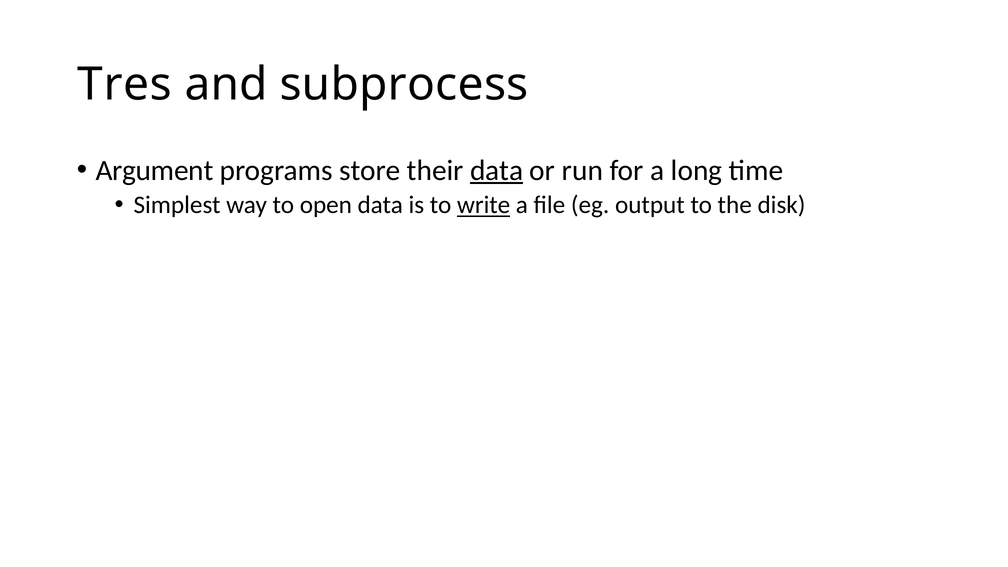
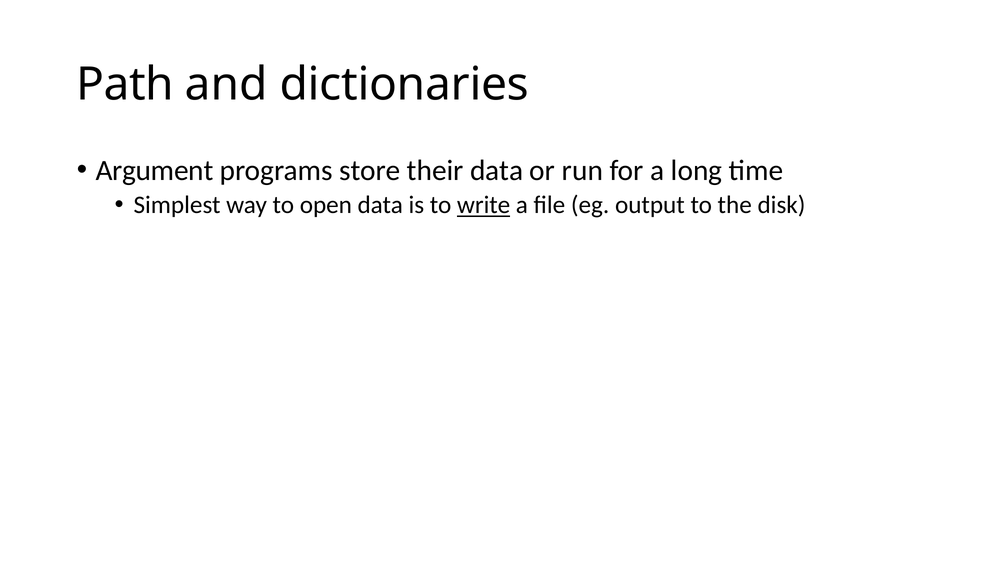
Tres: Tres -> Path (125, 85)
subprocess: subprocess -> dictionaries (404, 85)
data underline: present -> none (497, 170)
